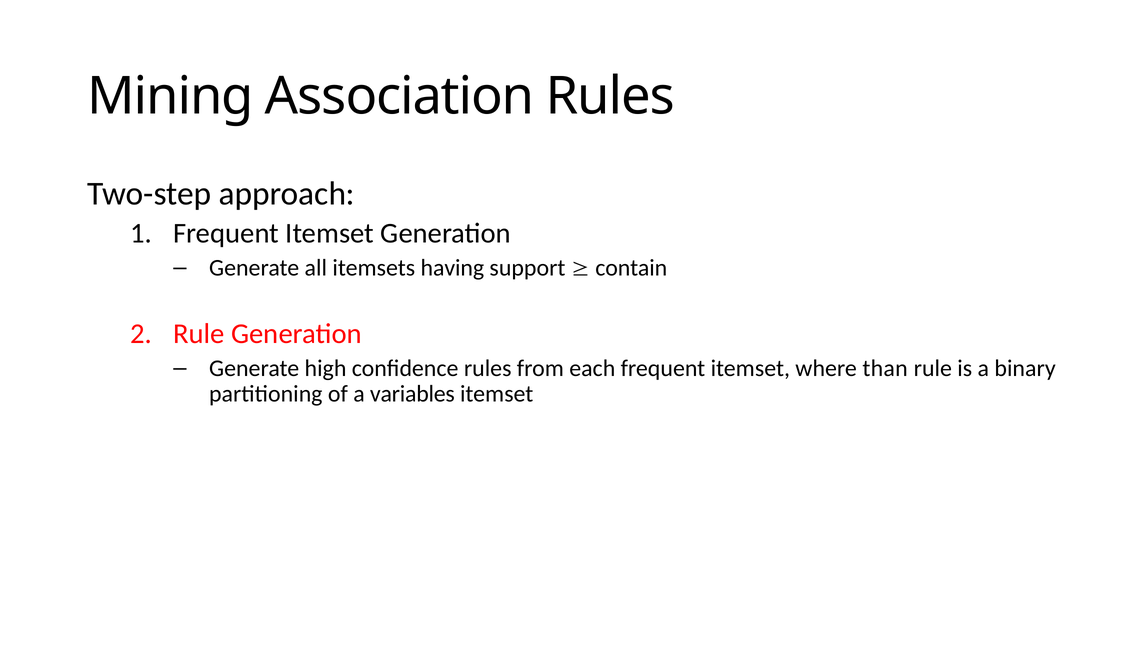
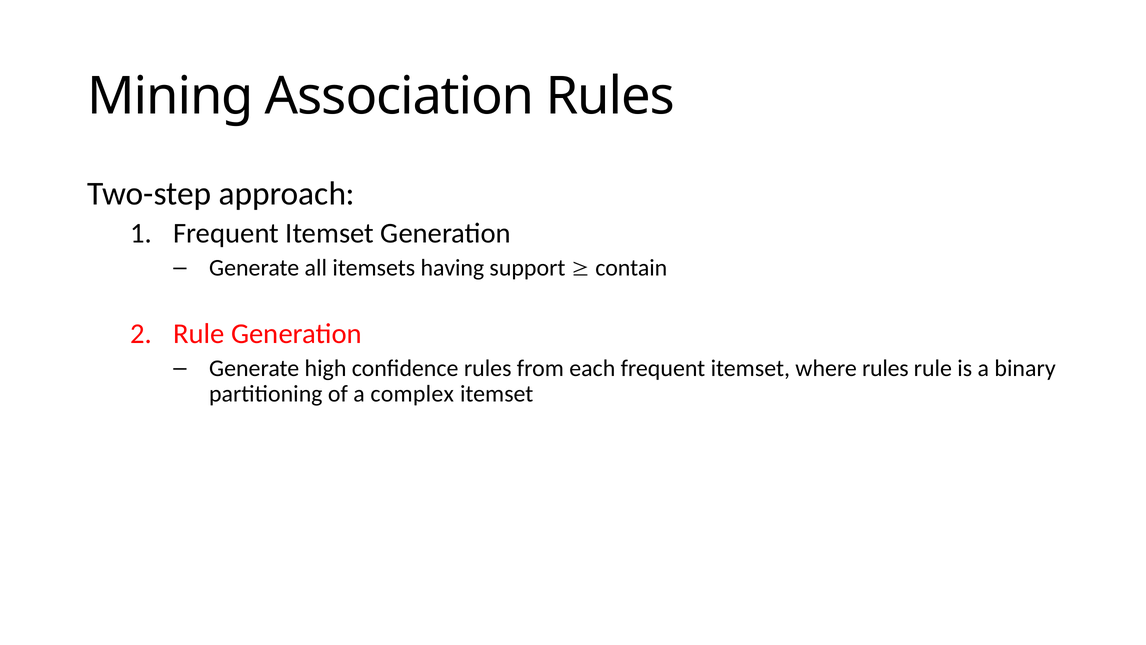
where than: than -> rules (885, 368)
variables: variables -> complex (412, 394)
